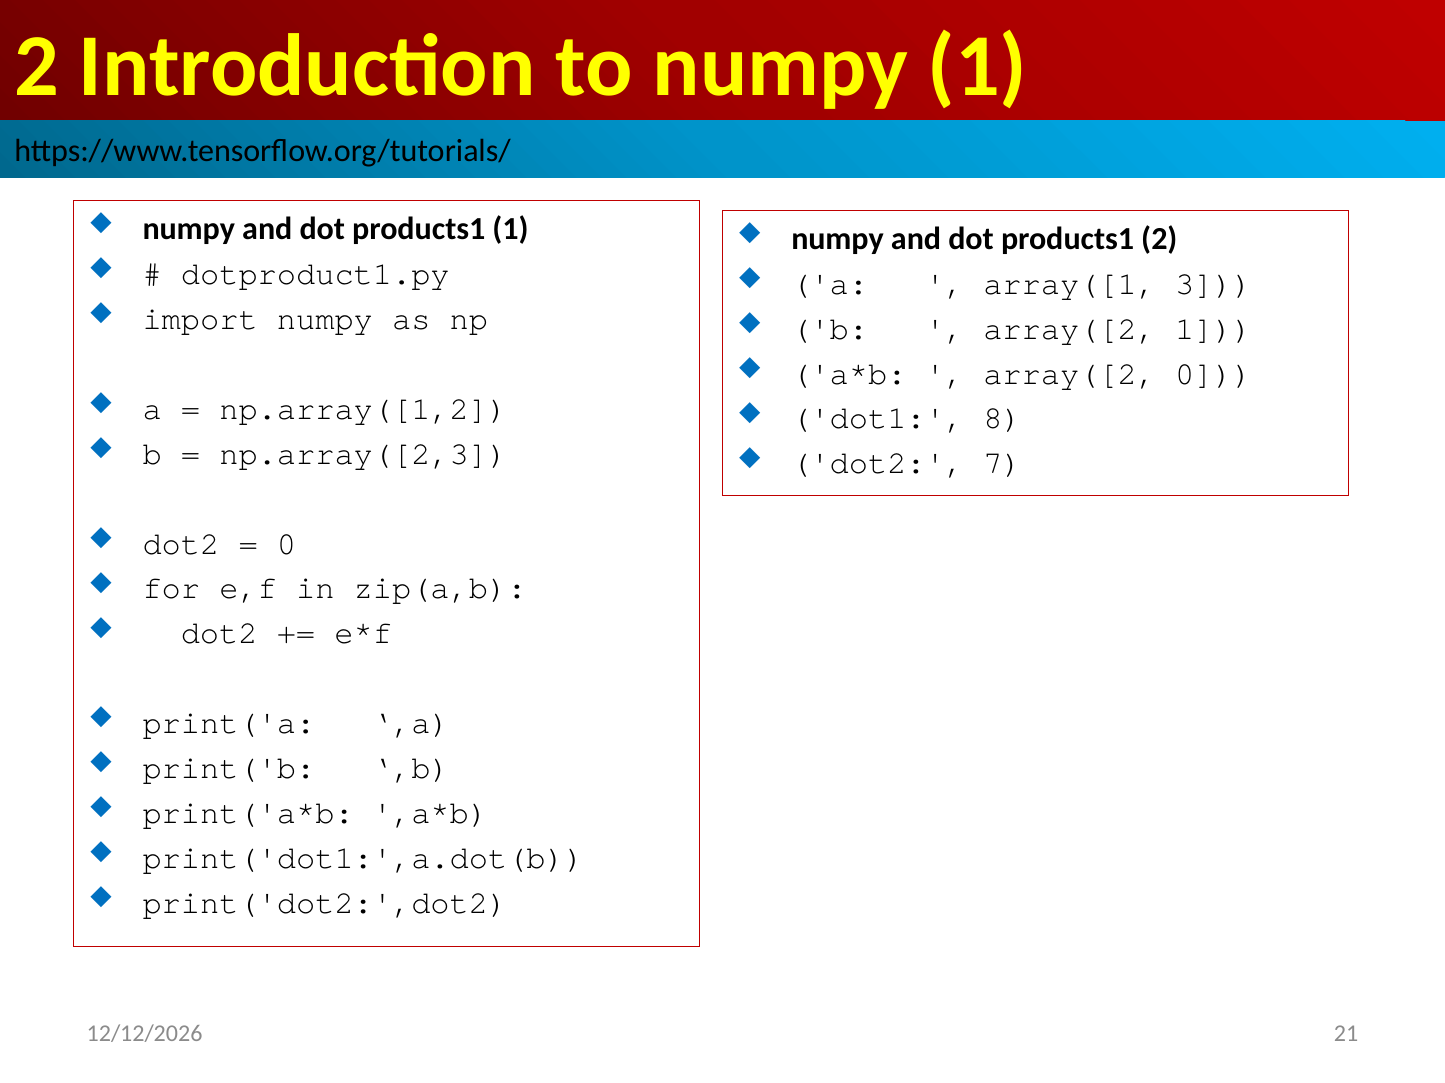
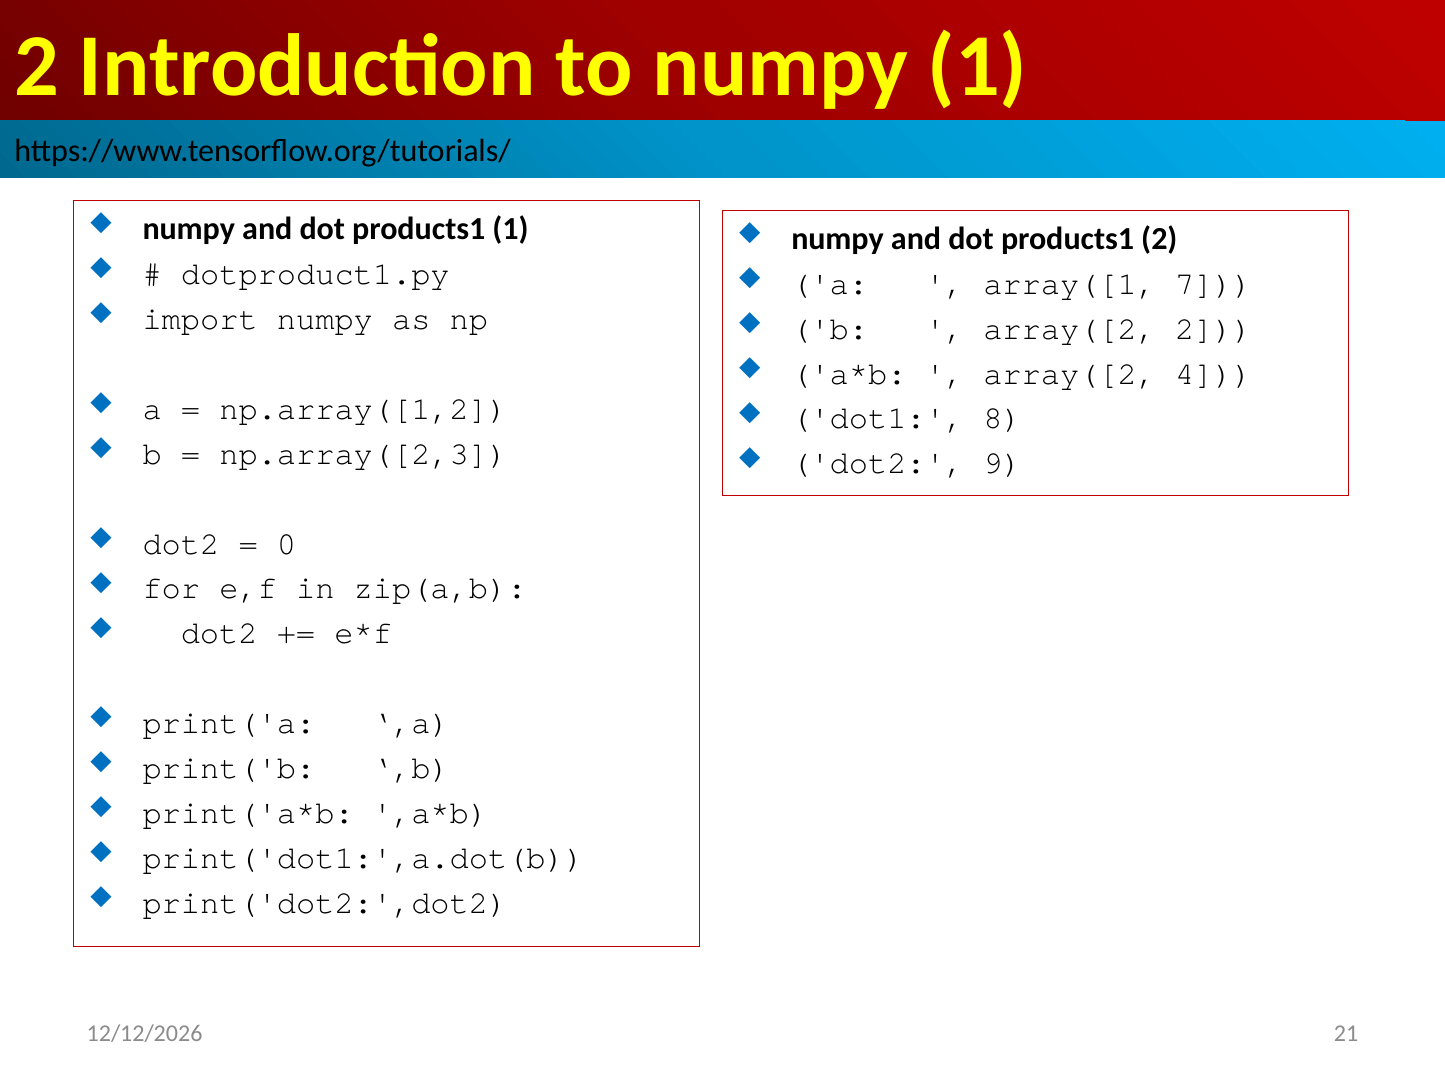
3: 3 -> 7 (1214, 284)
array([2 1: 1 -> 2 (1214, 329)
array([2 0: 0 -> 4 (1214, 374)
7: 7 -> 9 (1003, 464)
